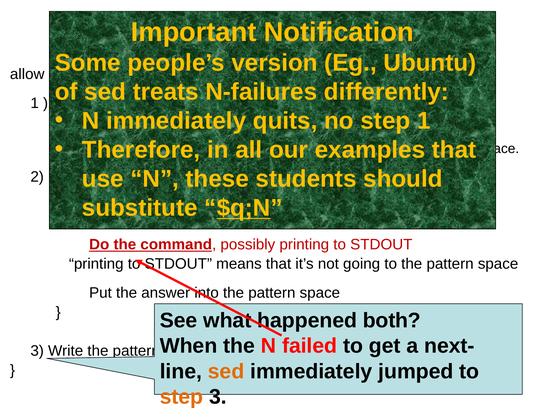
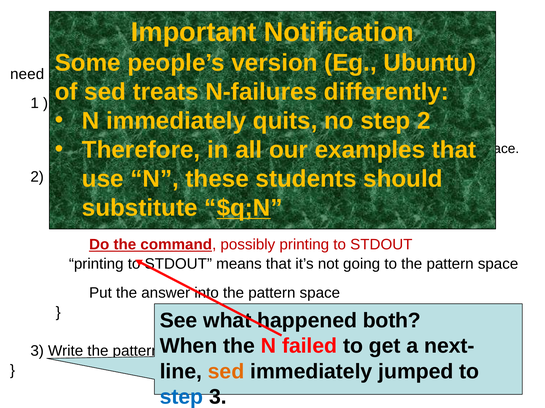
allow: allow -> need (27, 74)
1: 1 -> 2 (424, 121)
step colour: orange -> blue (182, 398)
